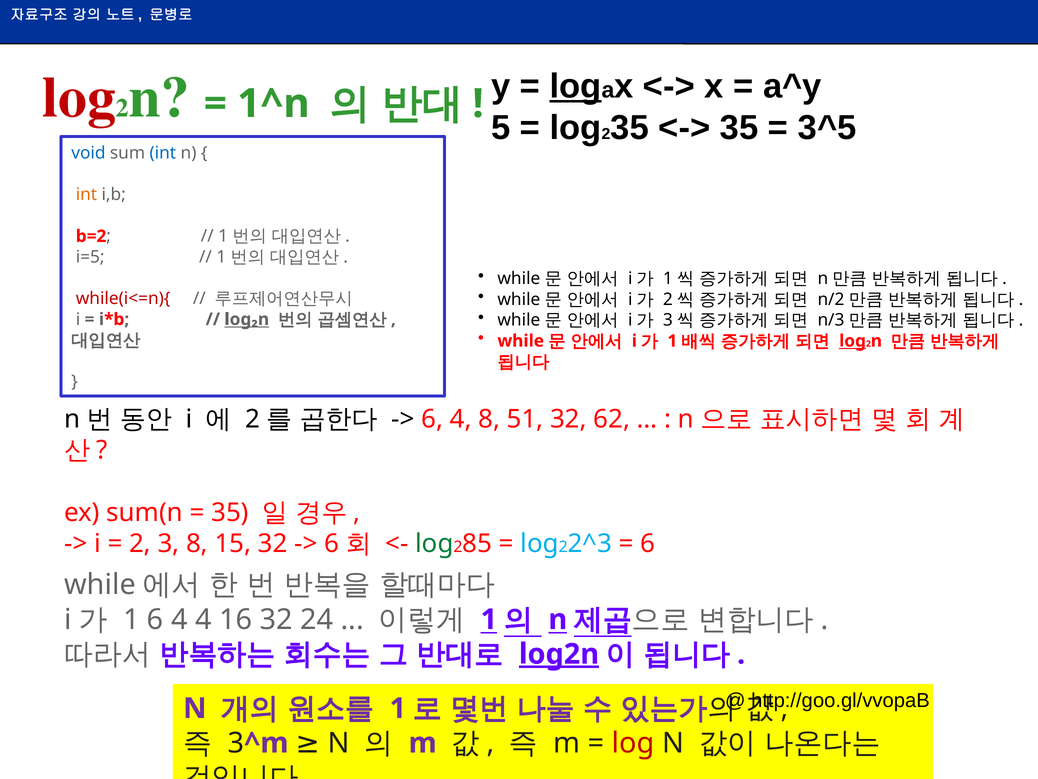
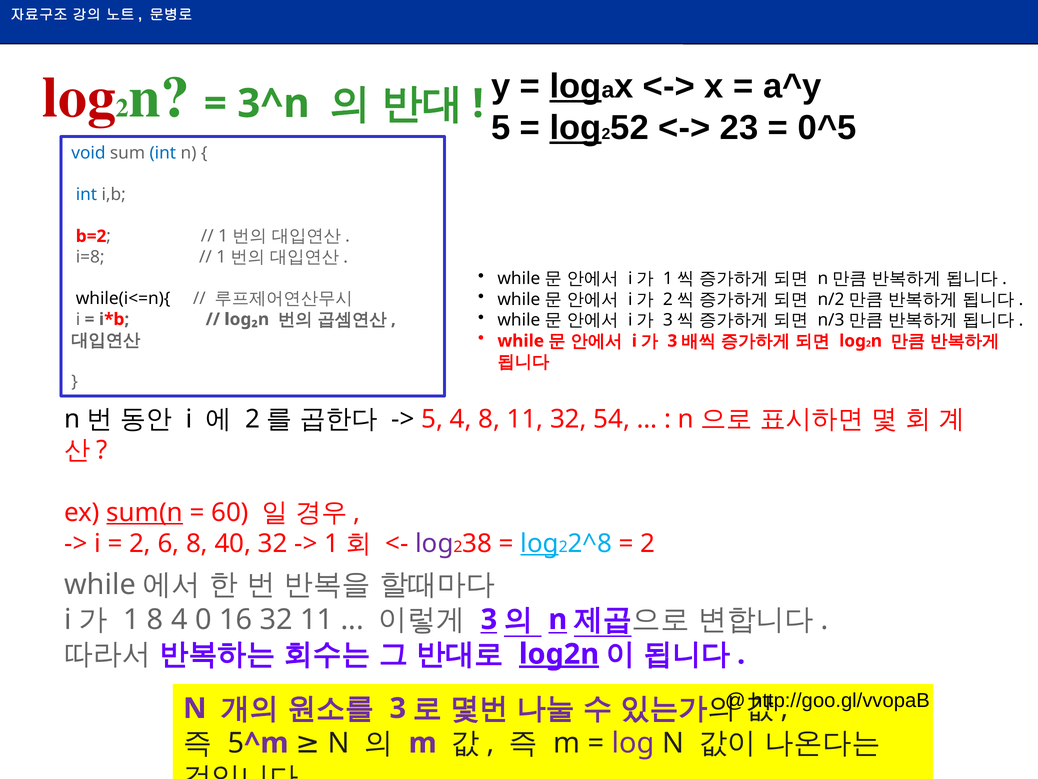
1^n: 1^n -> 3^n (273, 104)
log underline: none -> present (575, 128)
2 35: 35 -> 52 (630, 128)
35: 35 -> 23 (739, 128)
3^5: 3^5 -> 0^5 (827, 128)
int colour: orange -> blue (86, 195)
i=5: i=5 -> i=8 (90, 257)
while(i<=n){ colour: red -> black (123, 298)
log₂n underline: present -> none (247, 319)
1: 1 -> 3 (672, 341)
log underline: present -> none (853, 341)
6: 6 -> 5 (432, 419)
8 51: 51 -> 11 (525, 419)
62: 62 -> 54 (612, 419)
sum(n underline: none -> present (145, 512)
35: 35 -> 60 (230, 512)
2 3: 3 -> 6 (168, 543)
15: 15 -> 40 (233, 543)
6: 6 -> 1 (332, 543)
log colour: green -> purple (434, 543)
85: 85 -> 38 (477, 543)
log underline: none -> present (540, 543)
2^3: 2^3 -> 2^8 (590, 543)
6: 6 -> 2 (648, 543)
1 6: 6 -> 8 (155, 619)
4 4: 4 -> 0 (203, 619)
32 24: 24 -> 11 (317, 619)
1: 1 -> 3 (489, 619)
1: 1 -> 3 (398, 708)
log colour: red -> purple (633, 743)
3: 3 -> 5 (236, 743)
